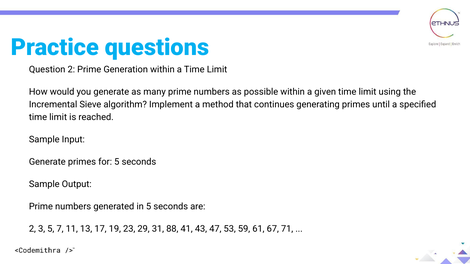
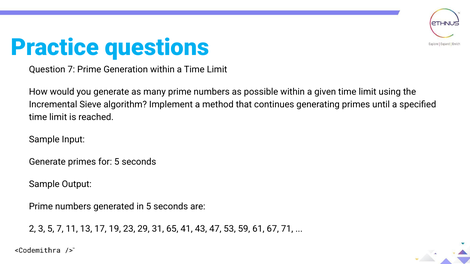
Question 2: 2 -> 7 (71, 70)
88: 88 -> 65 (172, 229)
